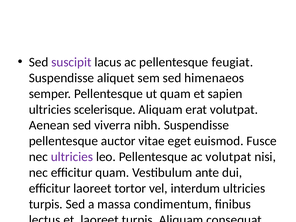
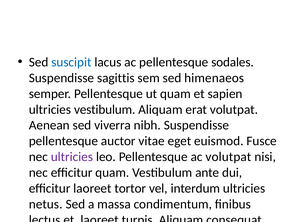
suscipit colour: purple -> blue (71, 62)
feugiat: feugiat -> sodales (233, 62)
Suspendisse aliquet: aliquet -> sagittis (116, 78)
ultricies scelerisque: scelerisque -> vestibulum (105, 109)
turpis: turpis -> netus (46, 204)
